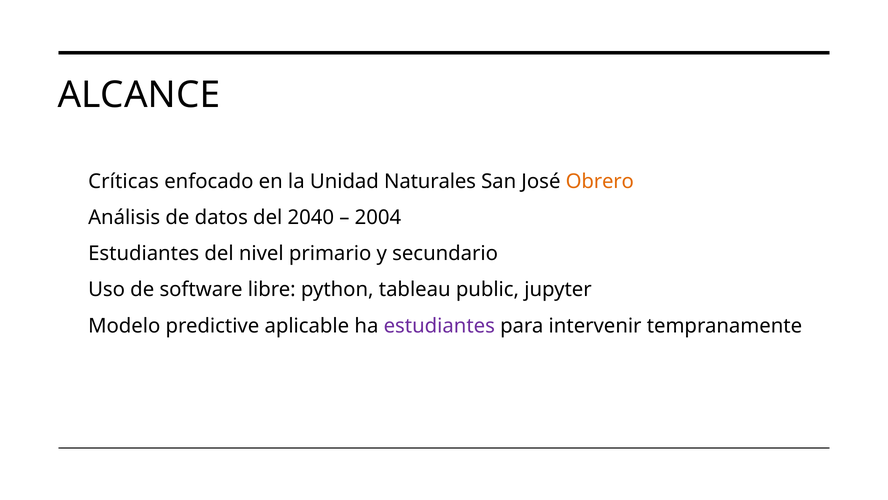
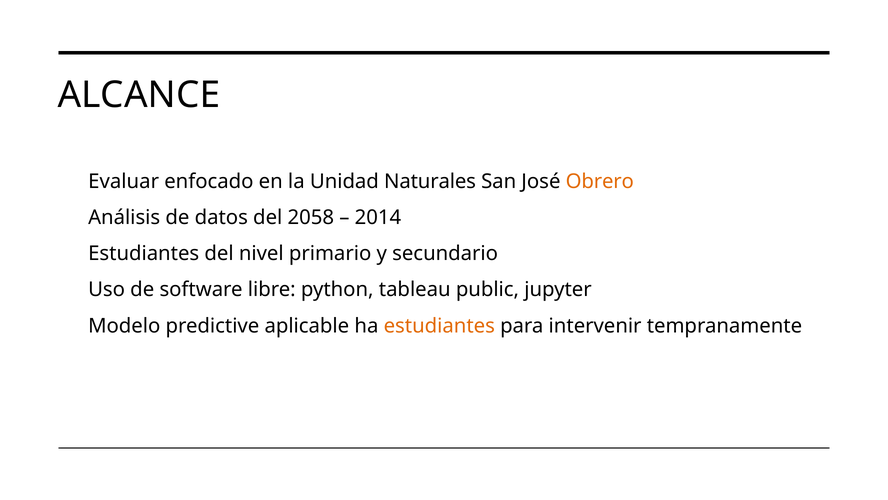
Críticas: Críticas -> Evaluar (124, 181)
2040: 2040 -> 2058 (311, 217)
2004: 2004 -> 2014 (378, 217)
estudiantes colour: purple -> orange (439, 326)
